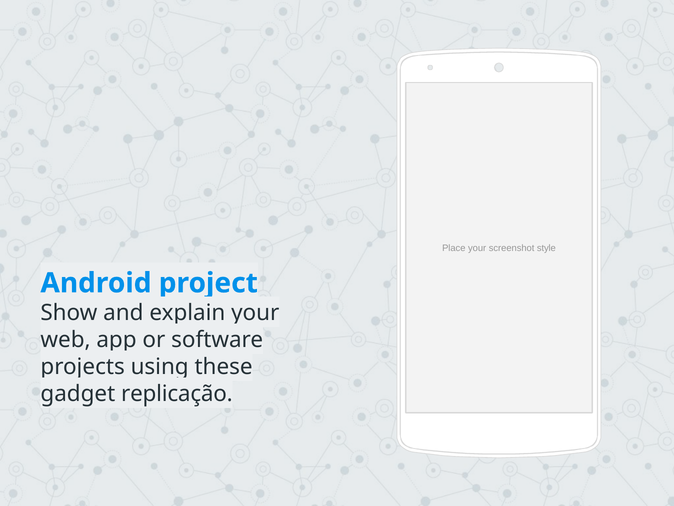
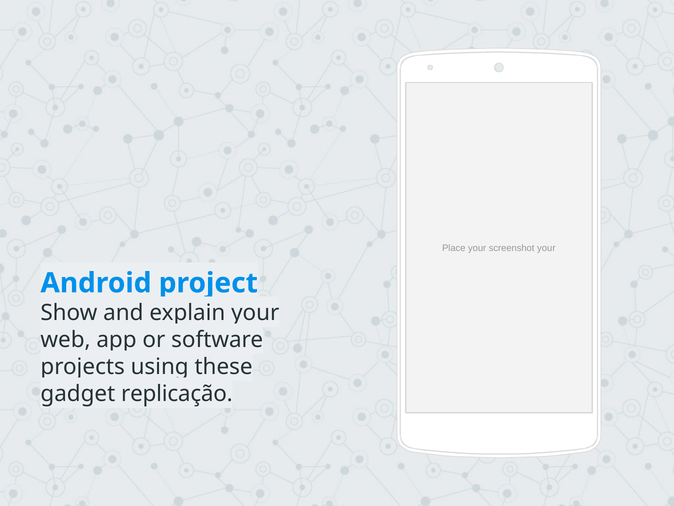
screenshot style: style -> your (546, 248)
